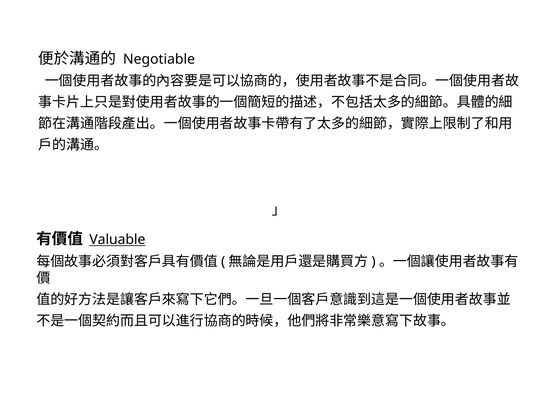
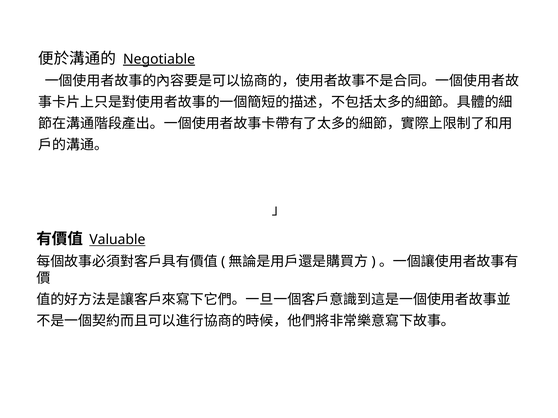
Negotiable underline: none -> present (159, 59)
